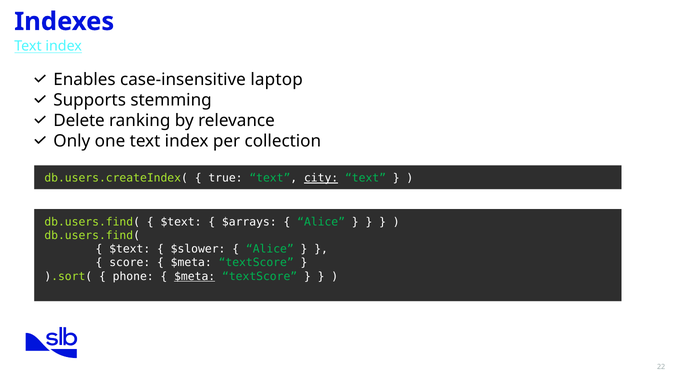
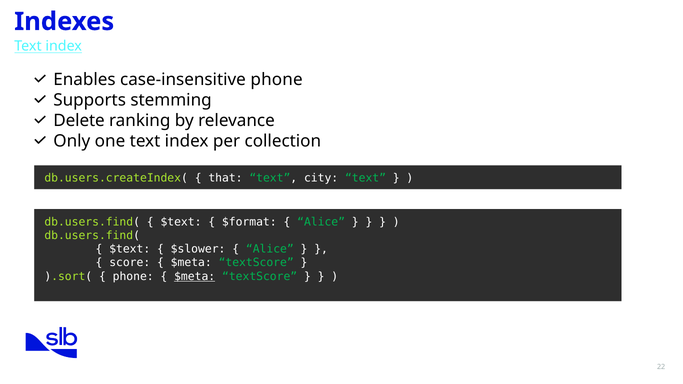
case-insensitive laptop: laptop -> phone (277, 80)
true: true -> that (225, 178)
city underline: present -> none (321, 178)
$arrays: $arrays -> $format (249, 222)
